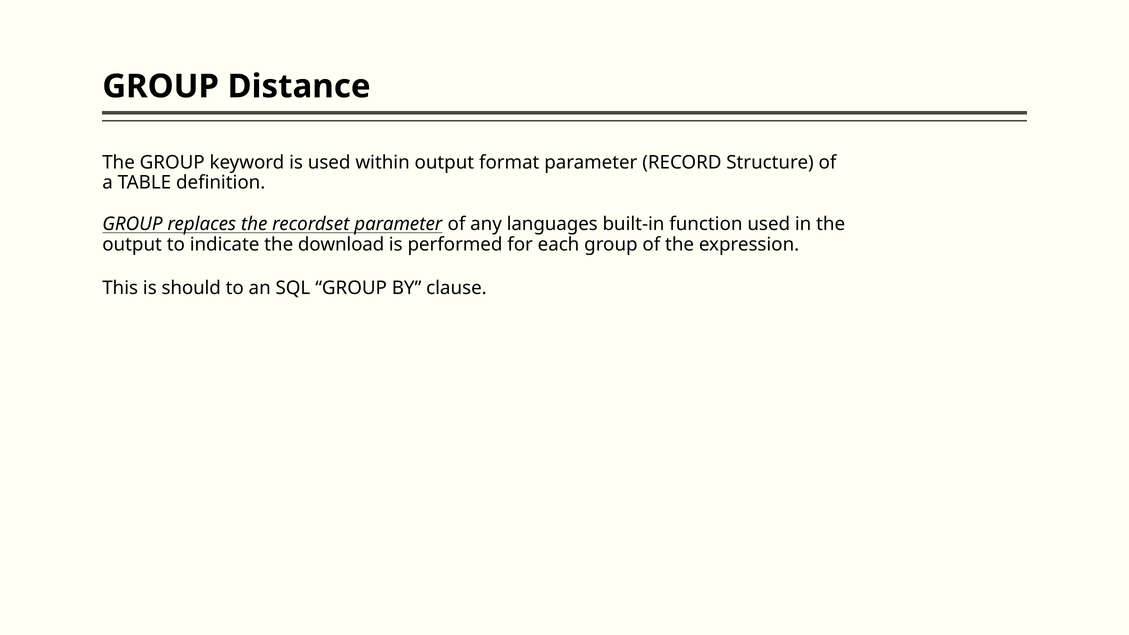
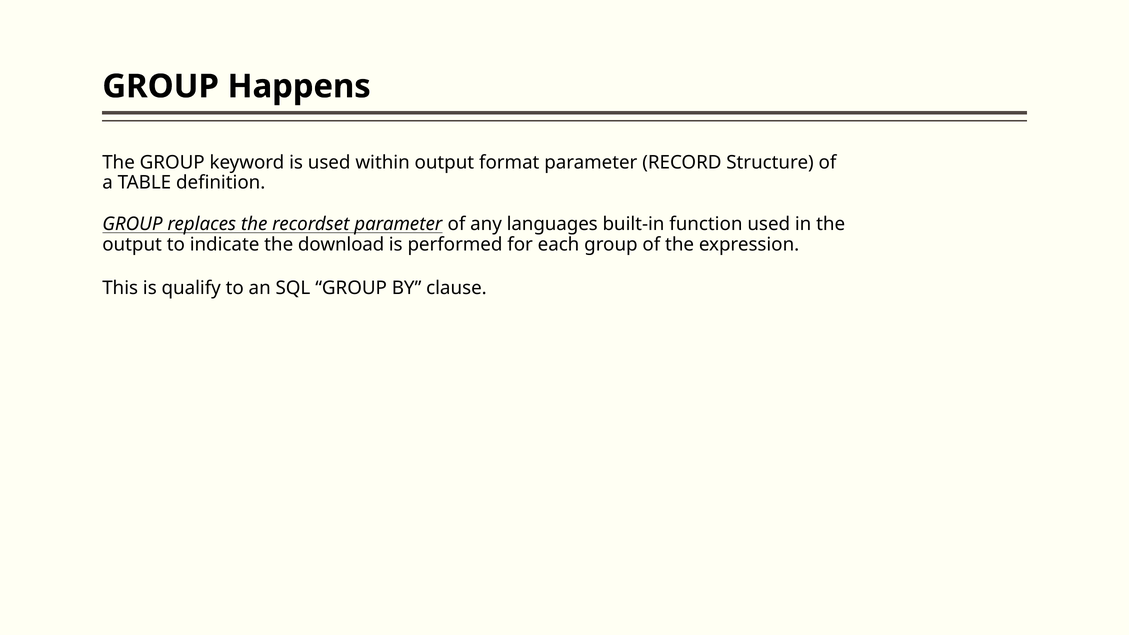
Distance: Distance -> Happens (299, 86)
should: should -> qualify (191, 288)
